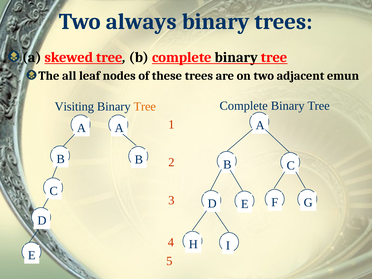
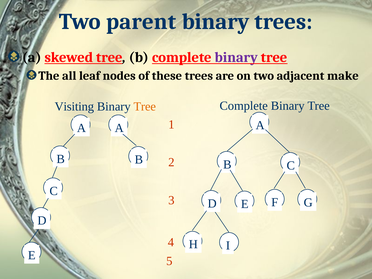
always: always -> parent (141, 22)
binary colour: black -> purple (236, 57)
emun: emun -> make (343, 76)
